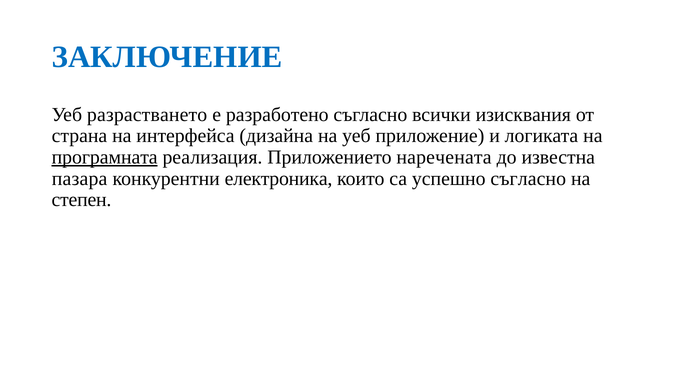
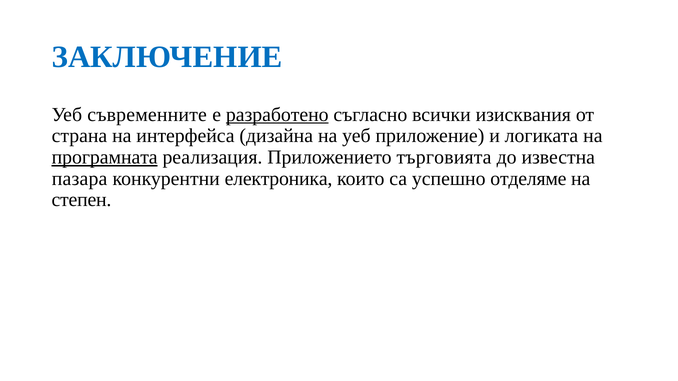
разрастването: разрастването -> съвременните (147, 115)
разработено underline: none -> present (277, 115)
наречената: наречената -> търговията (444, 157)
успешно съгласно: съгласно -> отделяме (528, 179)
